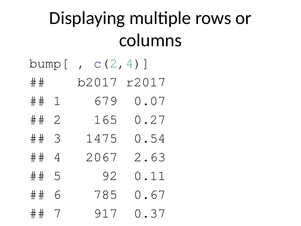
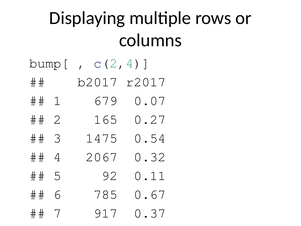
2.63: 2.63 -> 0.32 (150, 157)
